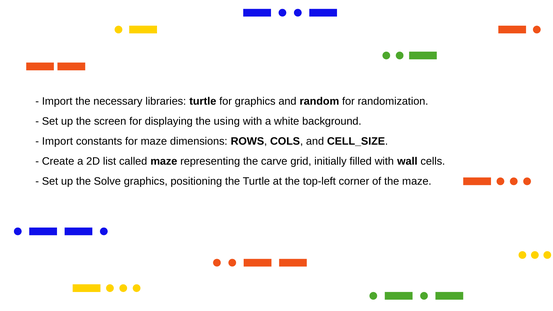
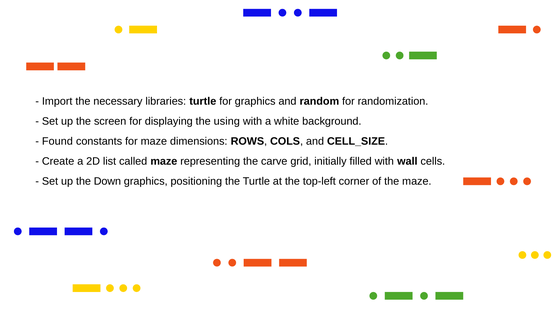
Import: Import -> Found (57, 141)
Solve: Solve -> Down (107, 181)
